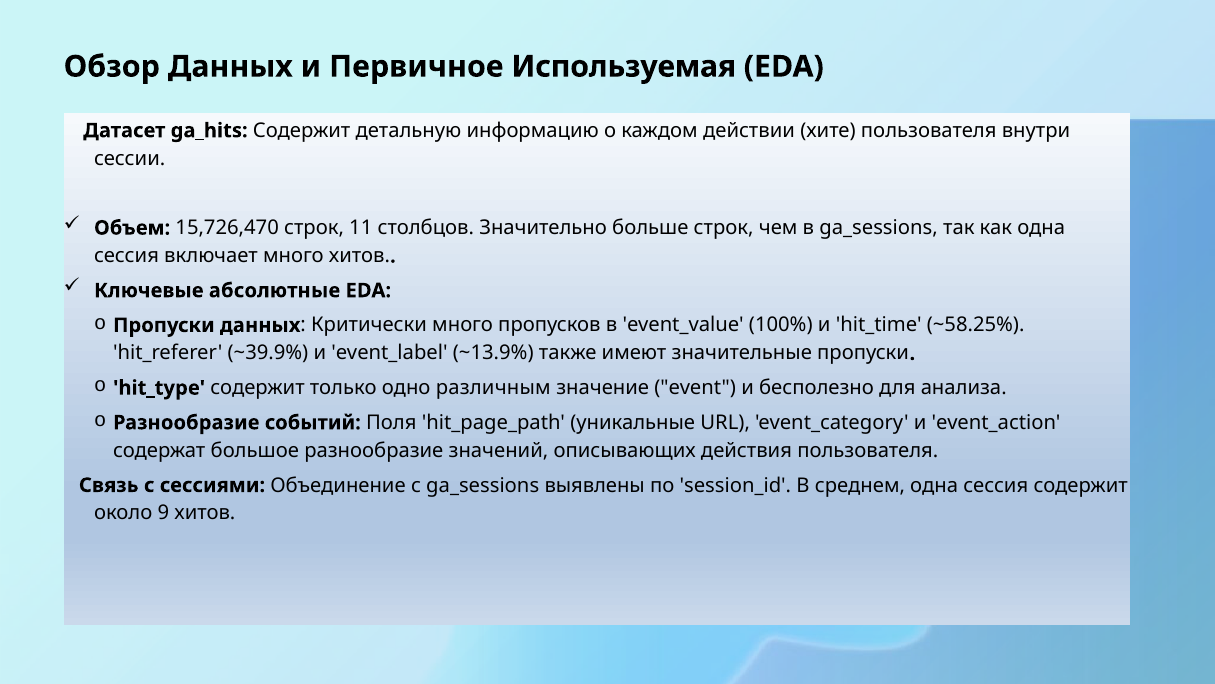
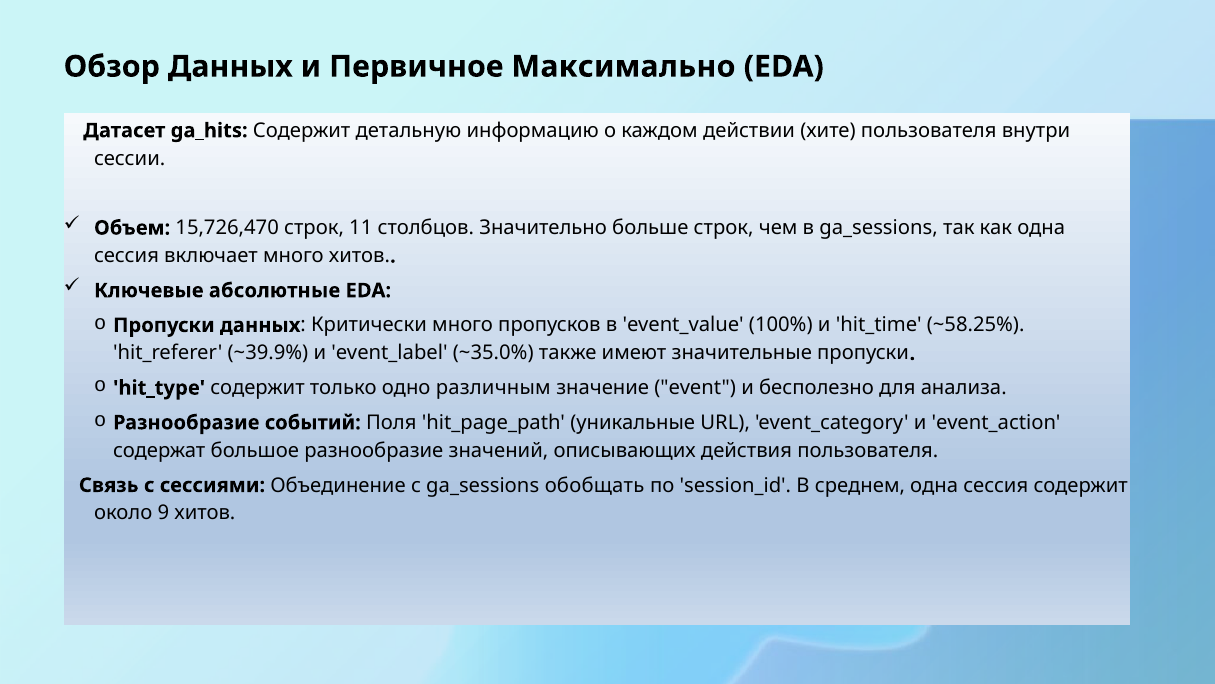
Используемая: Используемая -> Максимально (623, 67)
~13.9%: ~13.9% -> ~35.0% (493, 353)
выявлены: выявлены -> обобщать (595, 485)
